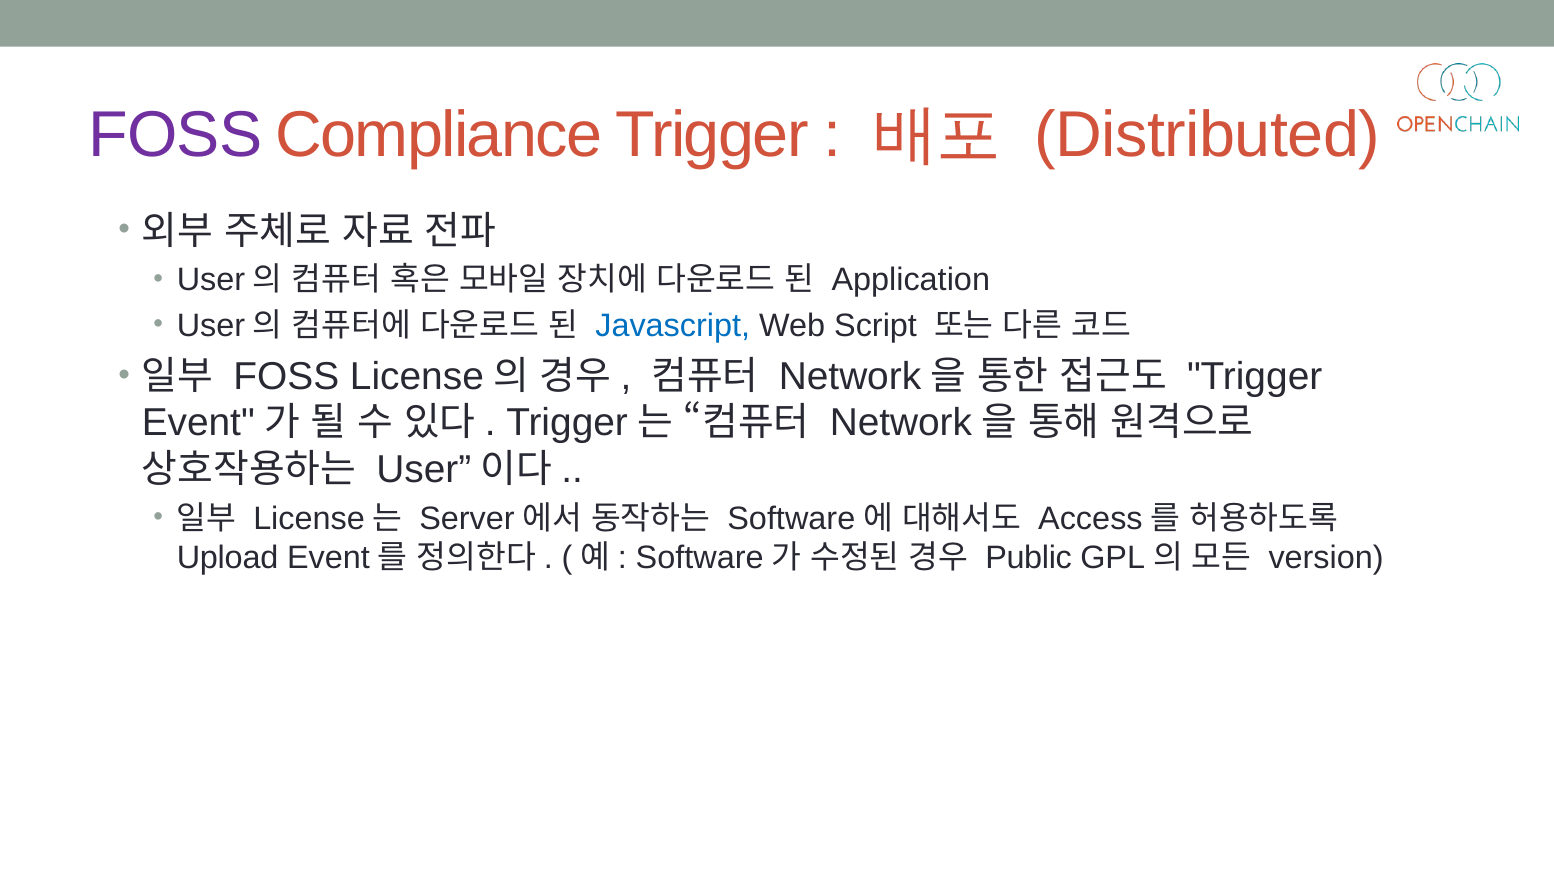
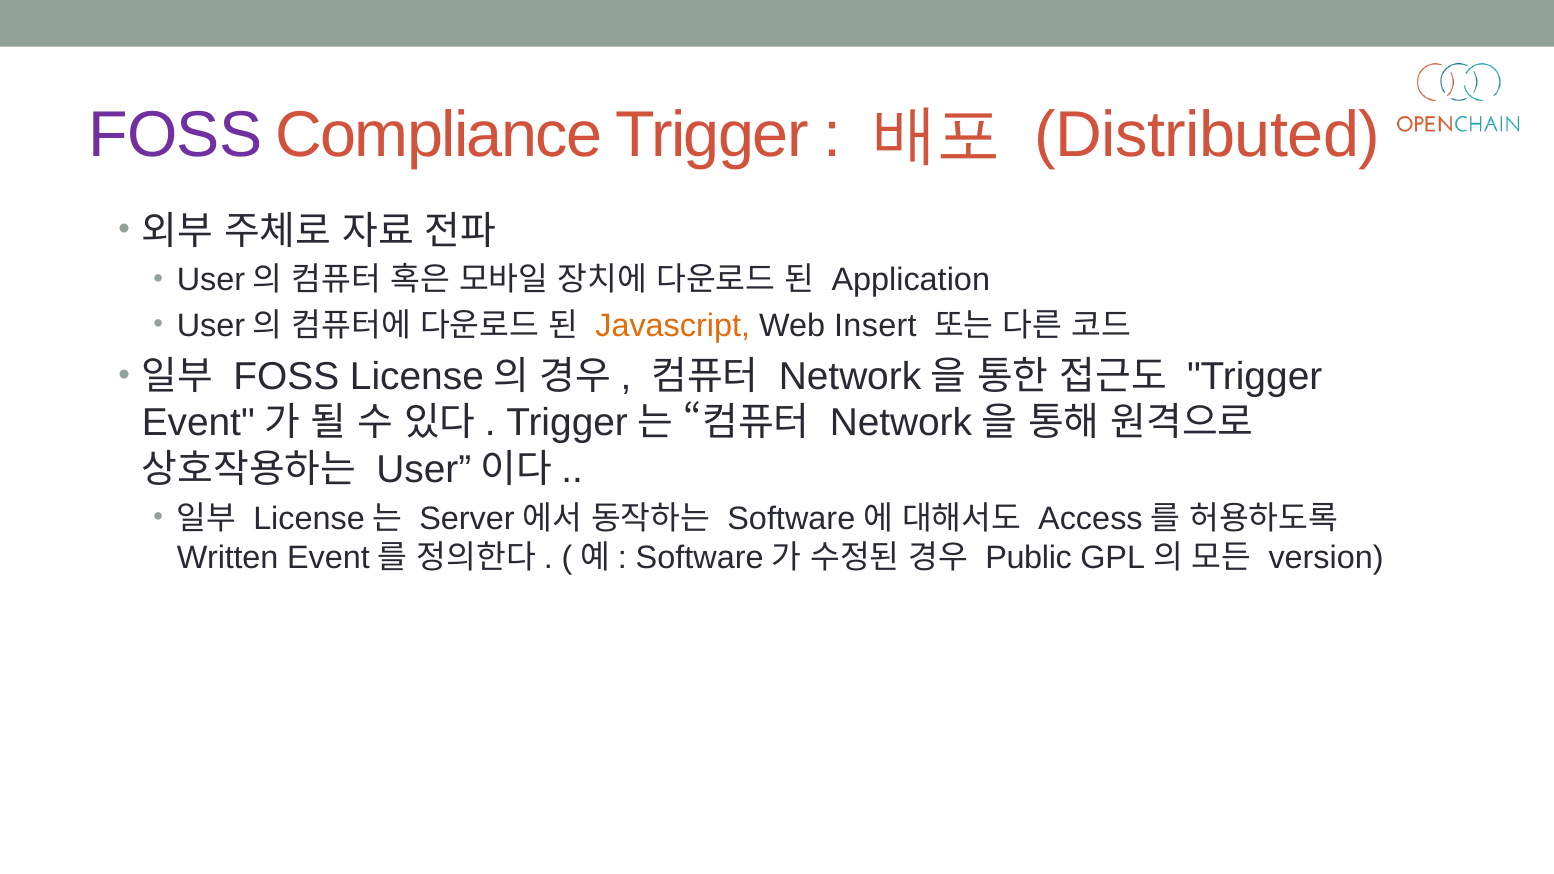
Javascript colour: blue -> orange (673, 326)
Script: Script -> Insert (875, 326)
Upload: Upload -> Written (228, 557)
